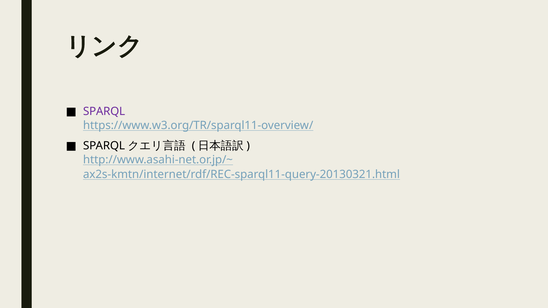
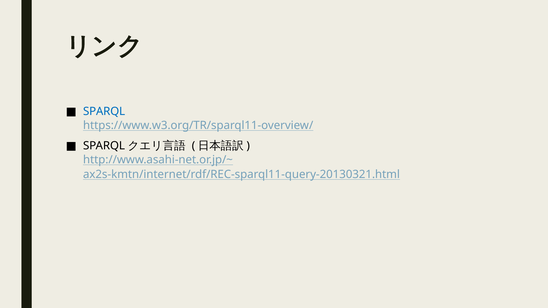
SPARQL colour: purple -> blue (104, 111)
